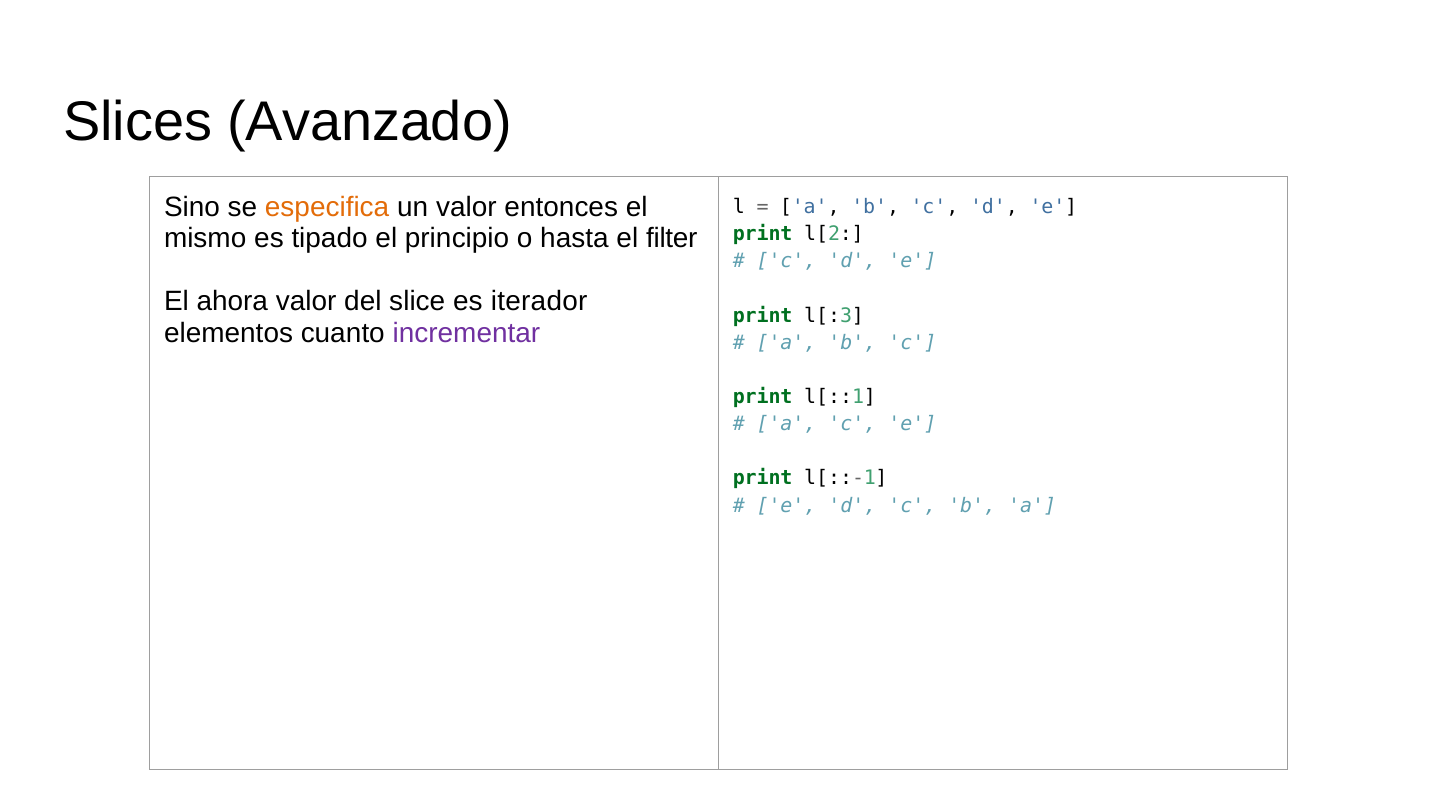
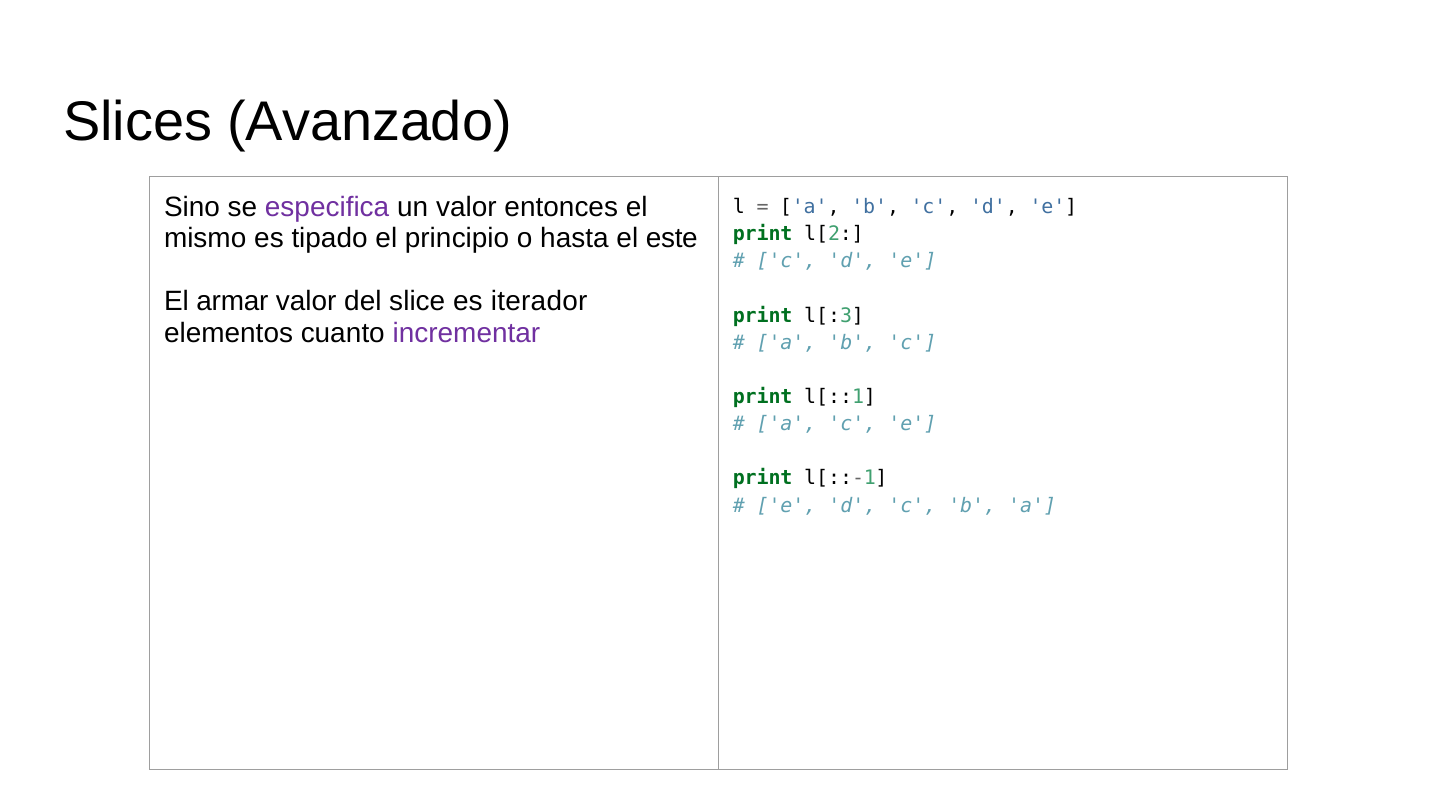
especifica colour: orange -> purple (327, 207)
filter: filter -> este (672, 239)
ahora: ahora -> armar (232, 302)
